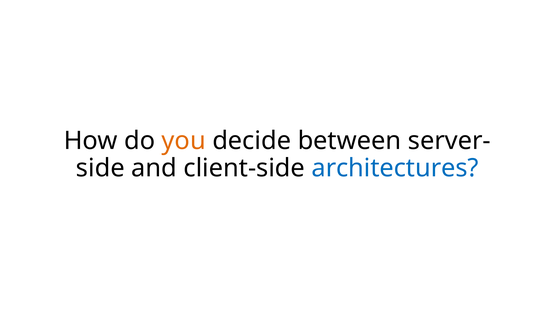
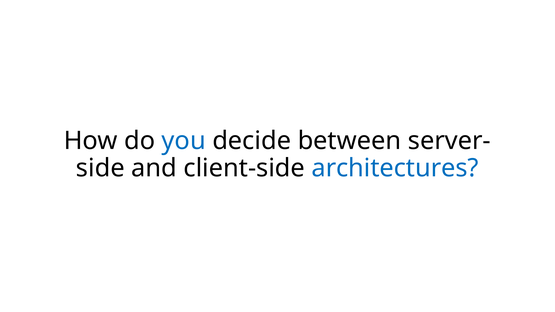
you colour: orange -> blue (184, 141)
